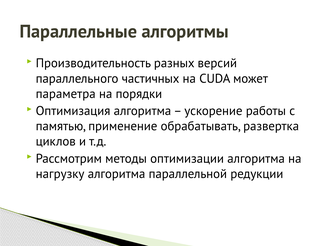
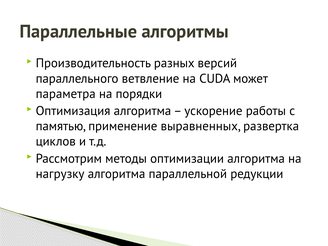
частичных: частичных -> ветвление (151, 79)
обрабатывать: обрабатывать -> выравненных (201, 126)
